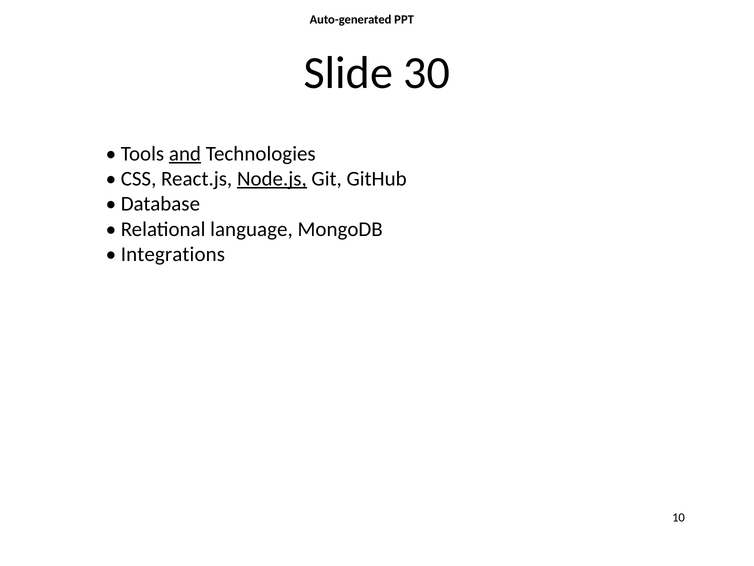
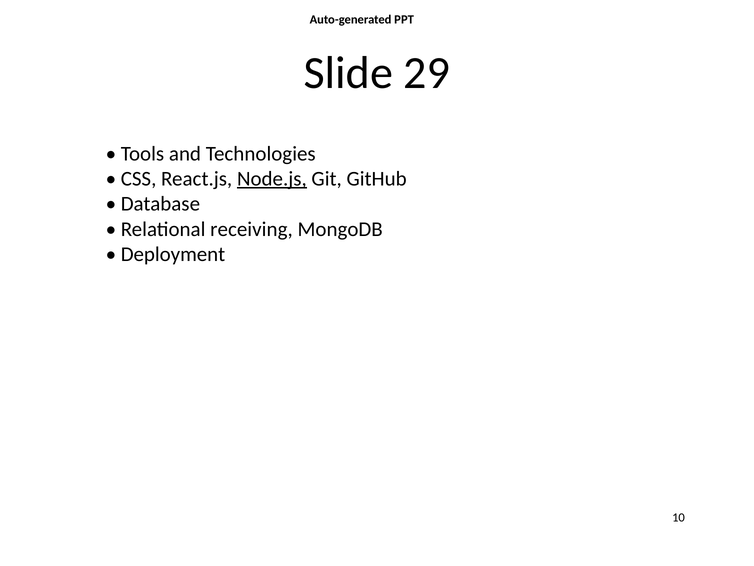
30: 30 -> 29 (427, 73)
and underline: present -> none (185, 153)
language: language -> receiving (251, 229)
Integrations: Integrations -> Deployment (173, 254)
